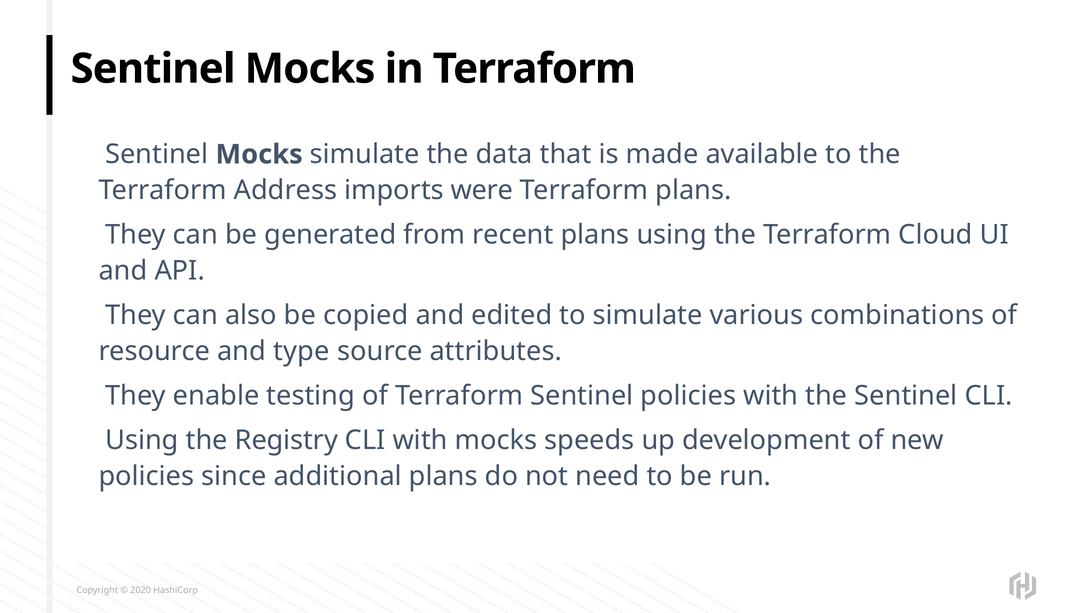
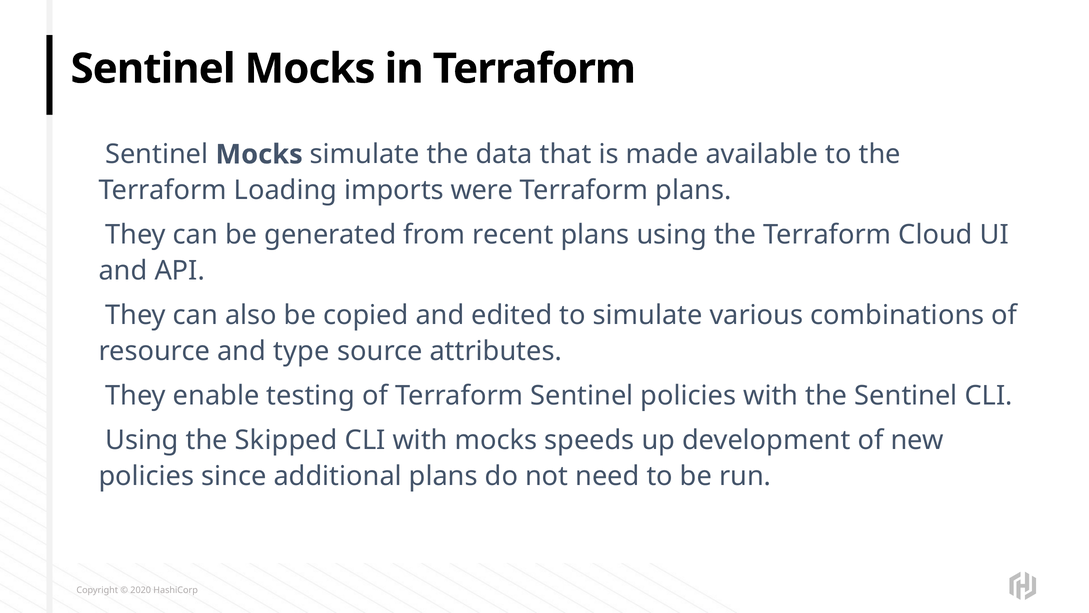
Address: Address -> Loading (286, 190)
Registry: Registry -> Skipped (286, 440)
